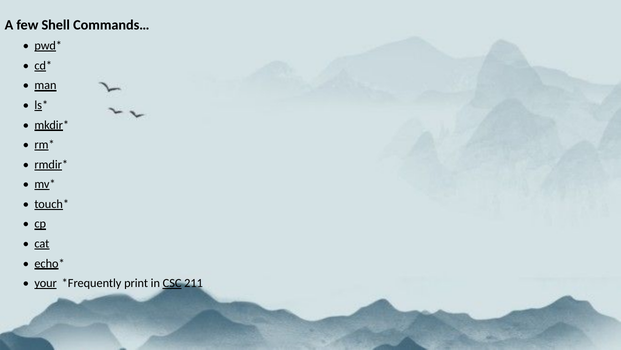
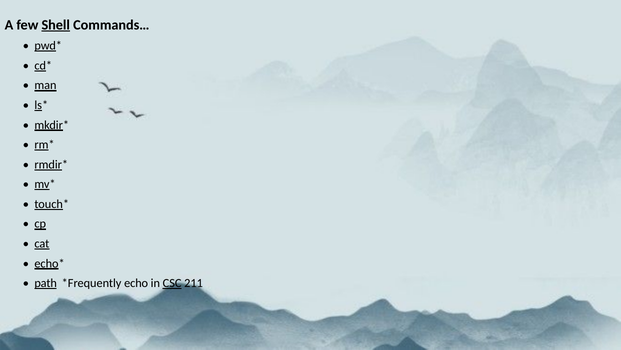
Shell underline: none -> present (56, 25)
your: your -> path (46, 283)
print: print -> echo (136, 283)
